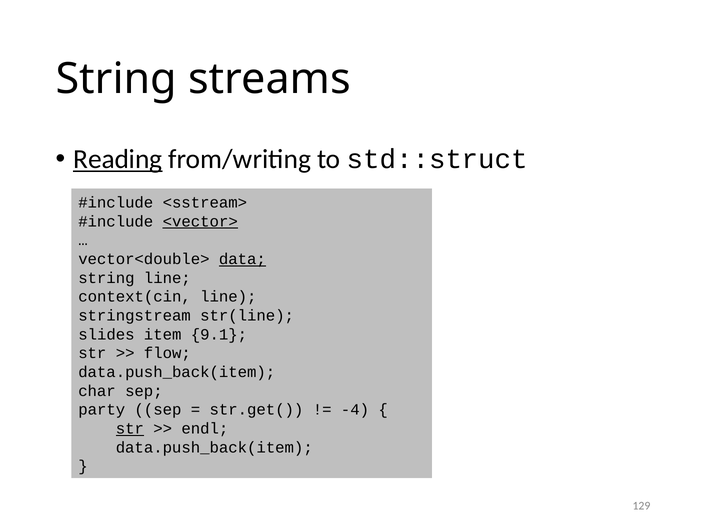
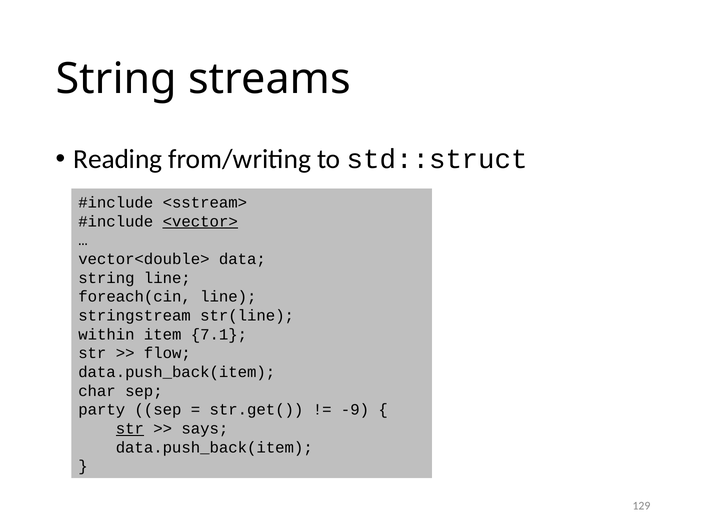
Reading underline: present -> none (118, 159)
data underline: present -> none (242, 259)
context(cin: context(cin -> foreach(cin (135, 296)
slides: slides -> within (106, 334)
9.1: 9.1 -> 7.1 (219, 334)
-4: -4 -> -9 (355, 409)
endl: endl -> says (205, 428)
